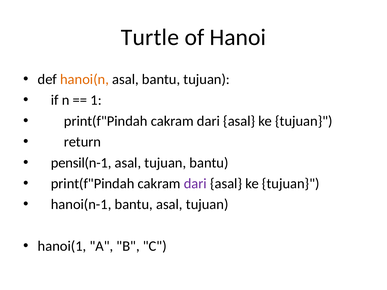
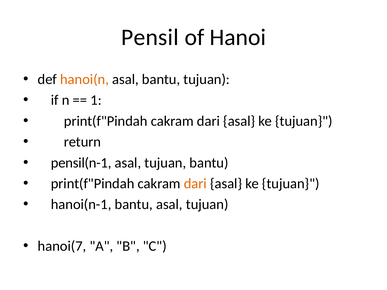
Turtle: Turtle -> Pensil (150, 37)
dari colour: purple -> orange (195, 184)
hanoi(1: hanoi(1 -> hanoi(7 (62, 246)
